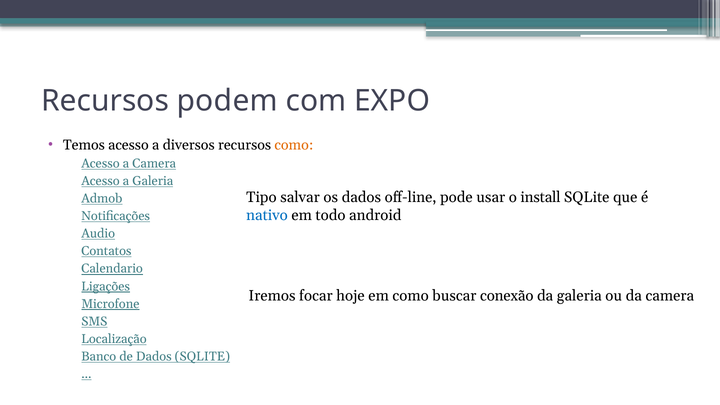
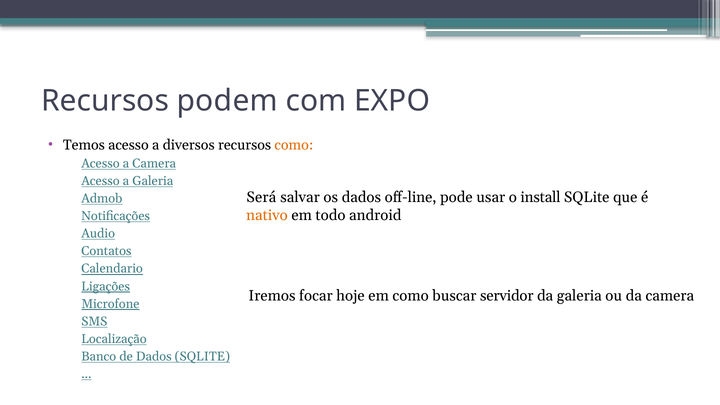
Tipo: Tipo -> Será (261, 197)
nativo colour: blue -> orange (267, 215)
conexão: conexão -> servidor (507, 296)
